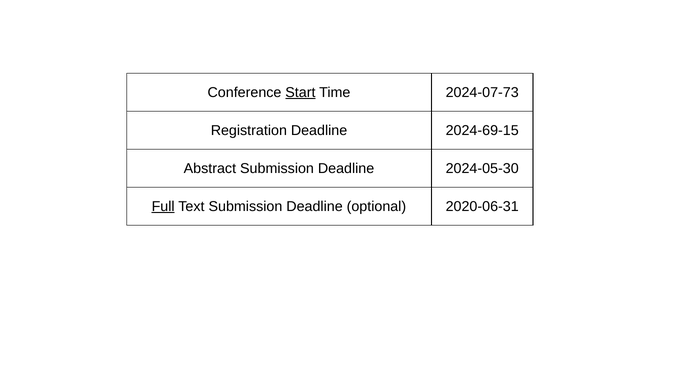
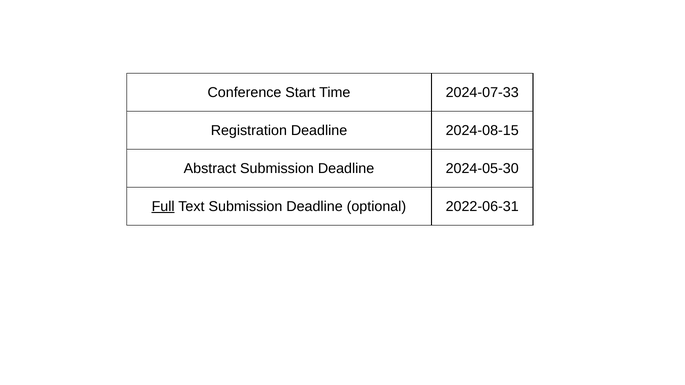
Start underline: present -> none (300, 92)
2024-07-73: 2024-07-73 -> 2024-07-33 (482, 92)
2024-69-15: 2024-69-15 -> 2024-08-15 (482, 130)
2020-06-31: 2020-06-31 -> 2022-06-31 (482, 207)
